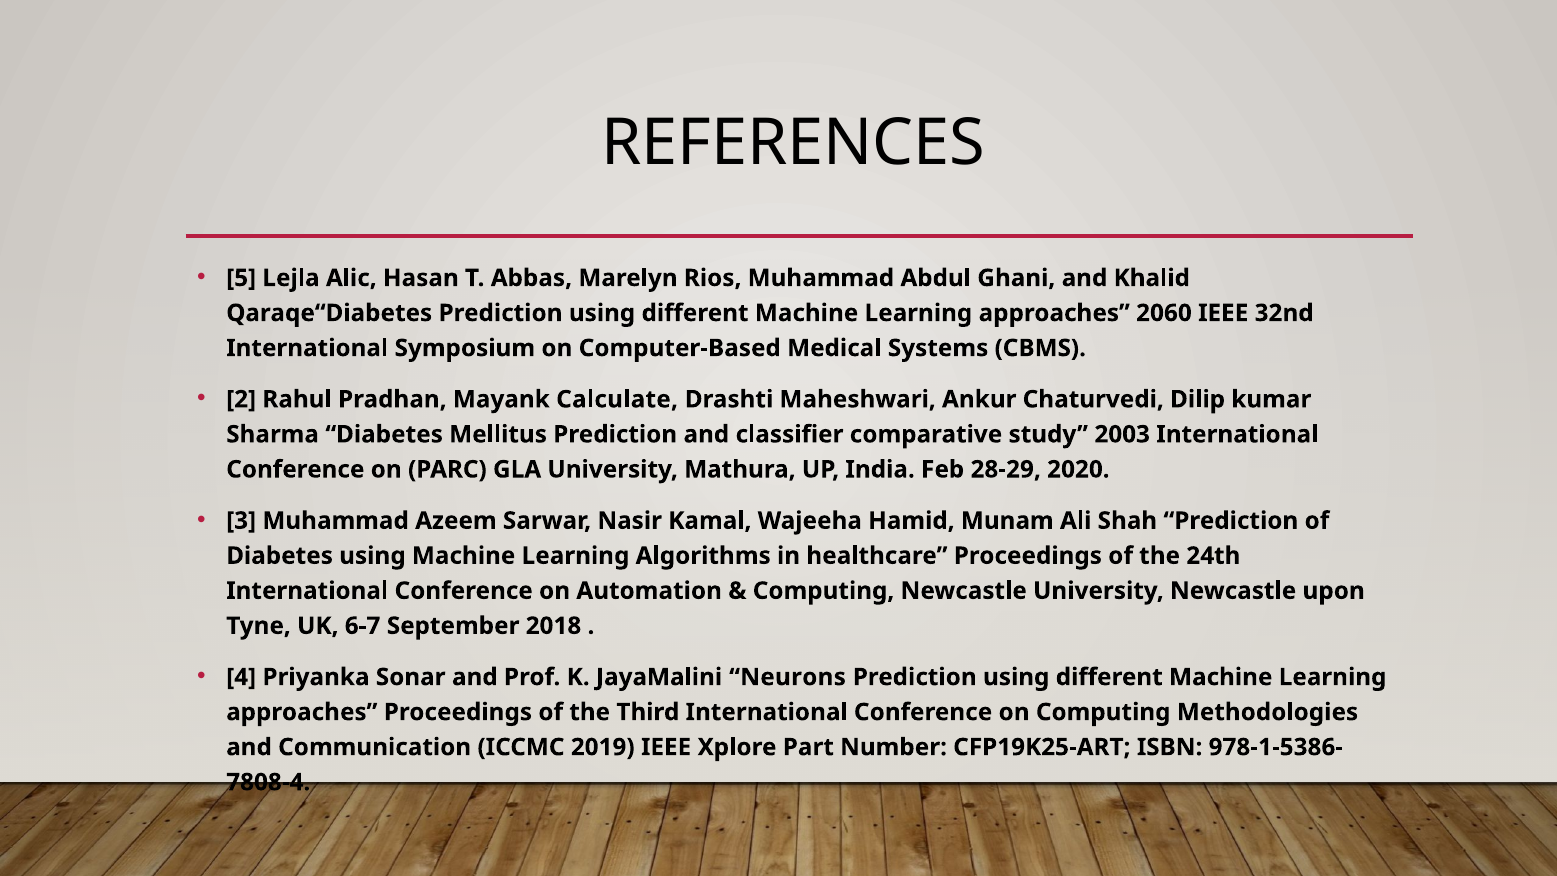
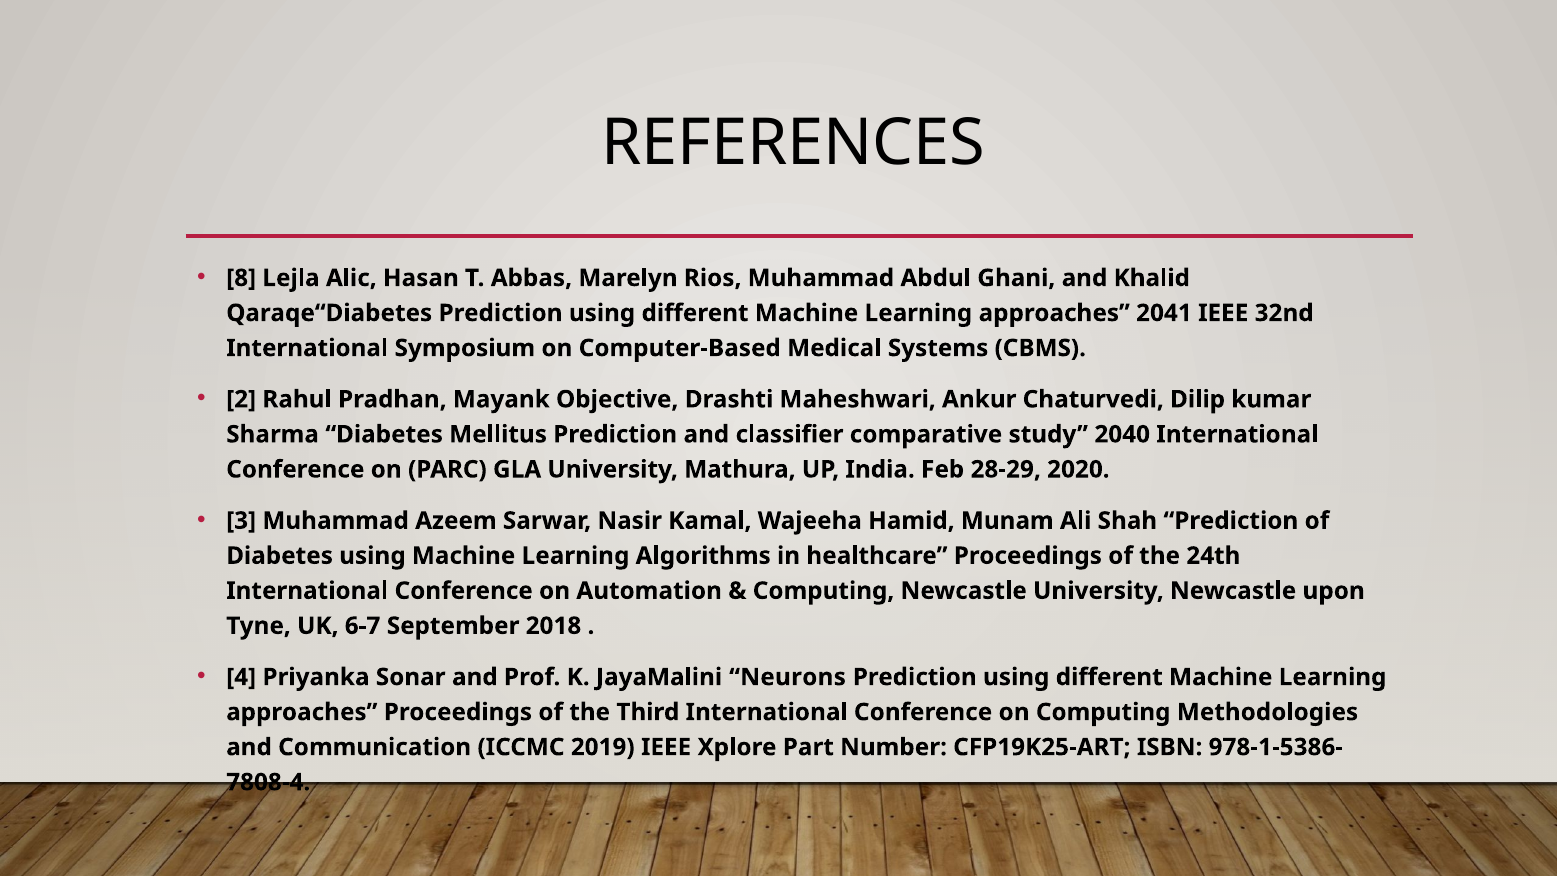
5: 5 -> 8 (241, 278)
2060: 2060 -> 2041 (1164, 313)
Calculate: Calculate -> Objective (617, 399)
2003: 2003 -> 2040 (1122, 434)
